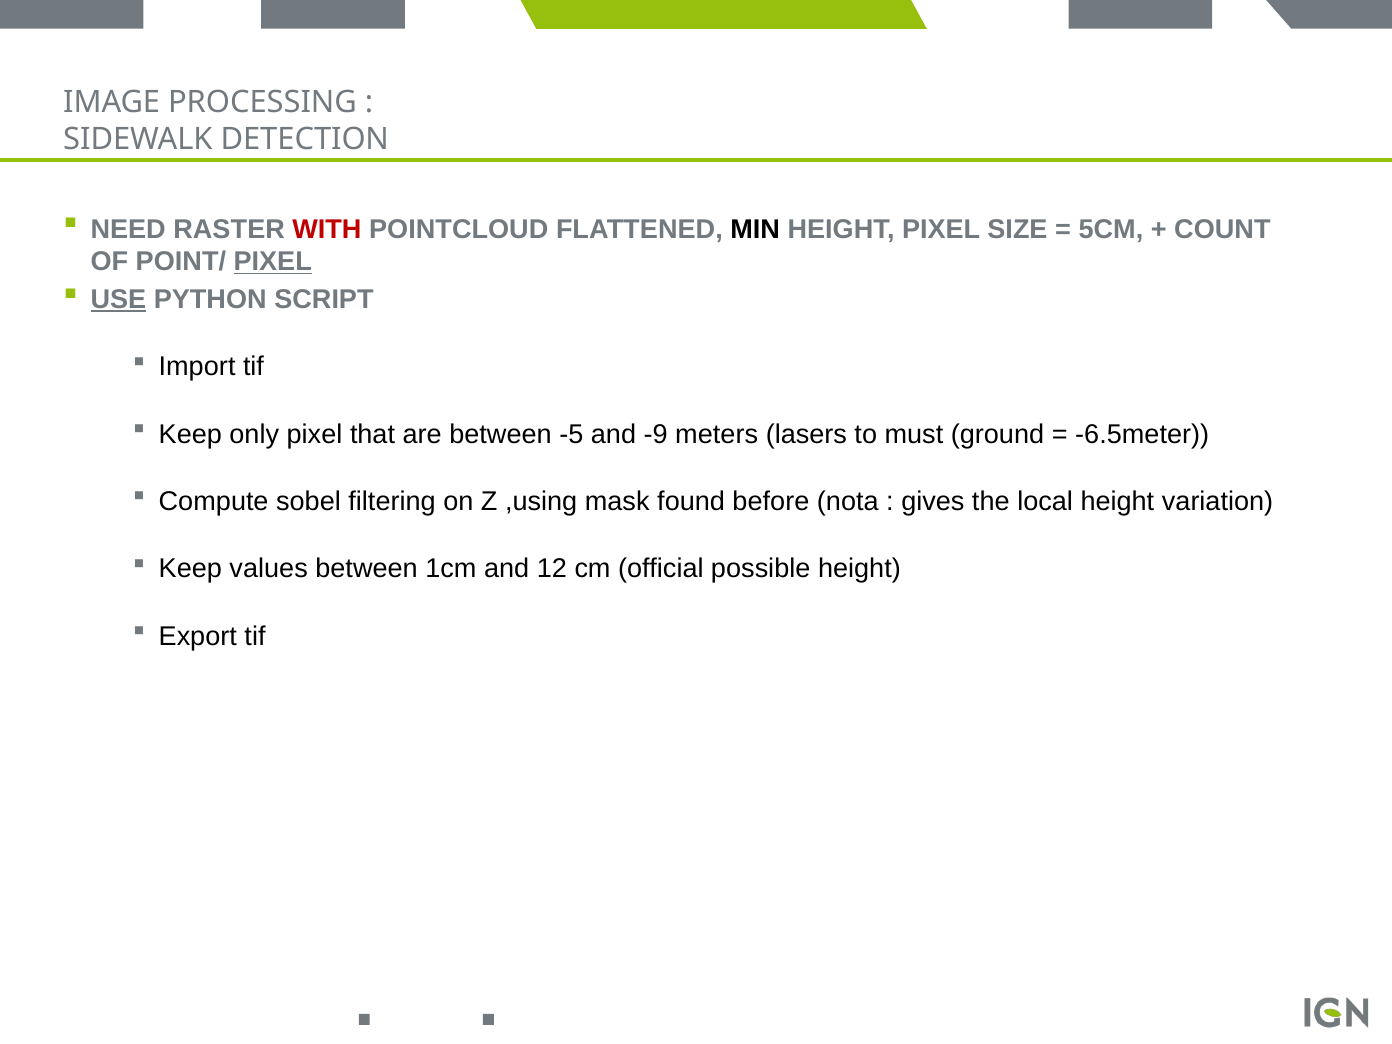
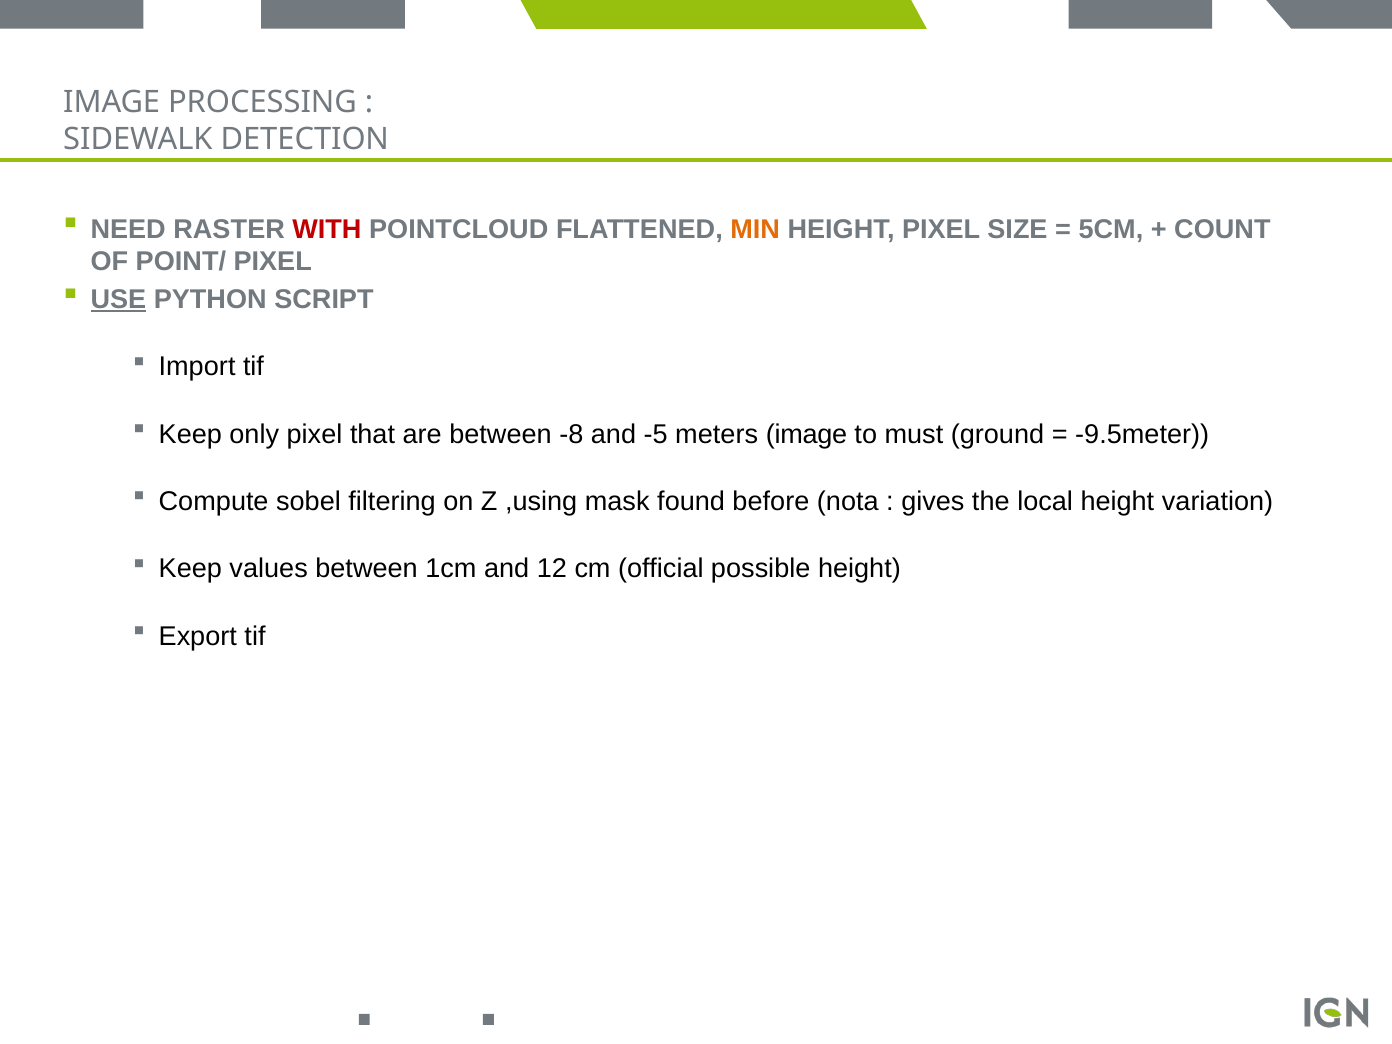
MIN colour: black -> orange (755, 229)
PIXEL underline: present -> none (273, 262)
-5: -5 -> -8 (571, 434)
-9: -9 -> -5 (656, 434)
meters lasers: lasers -> image (806, 434)
-6.5meter: -6.5meter -> -9.5meter (1142, 434)
